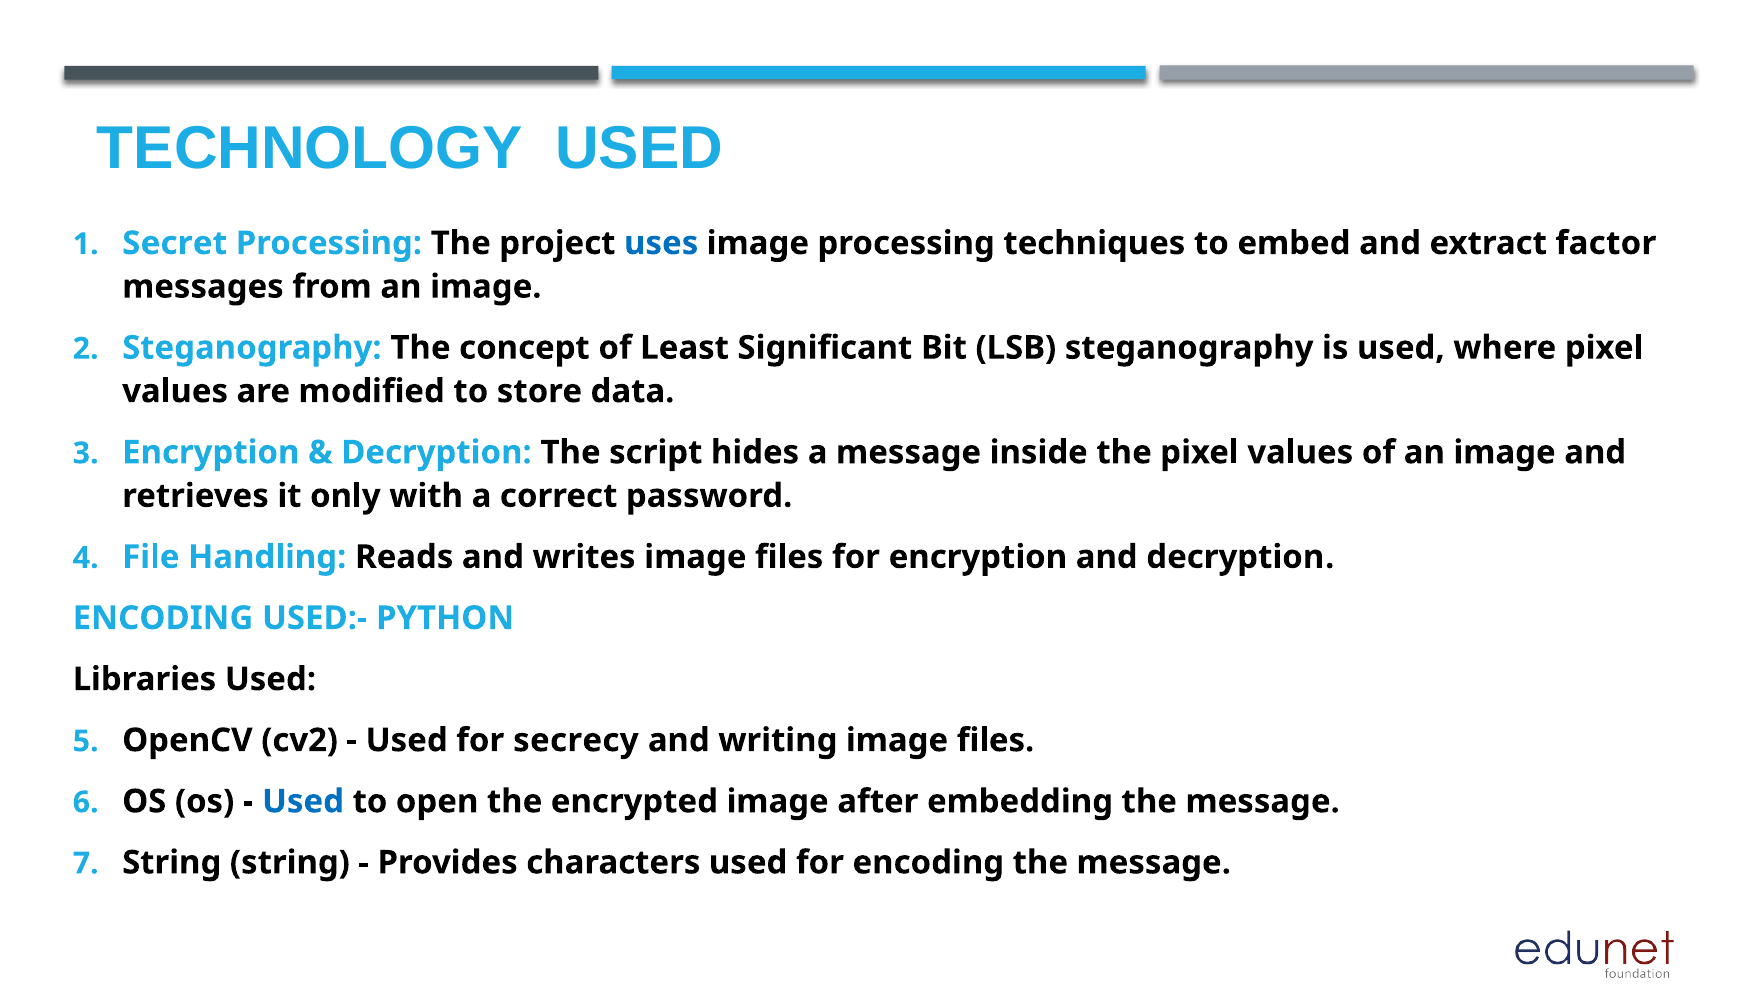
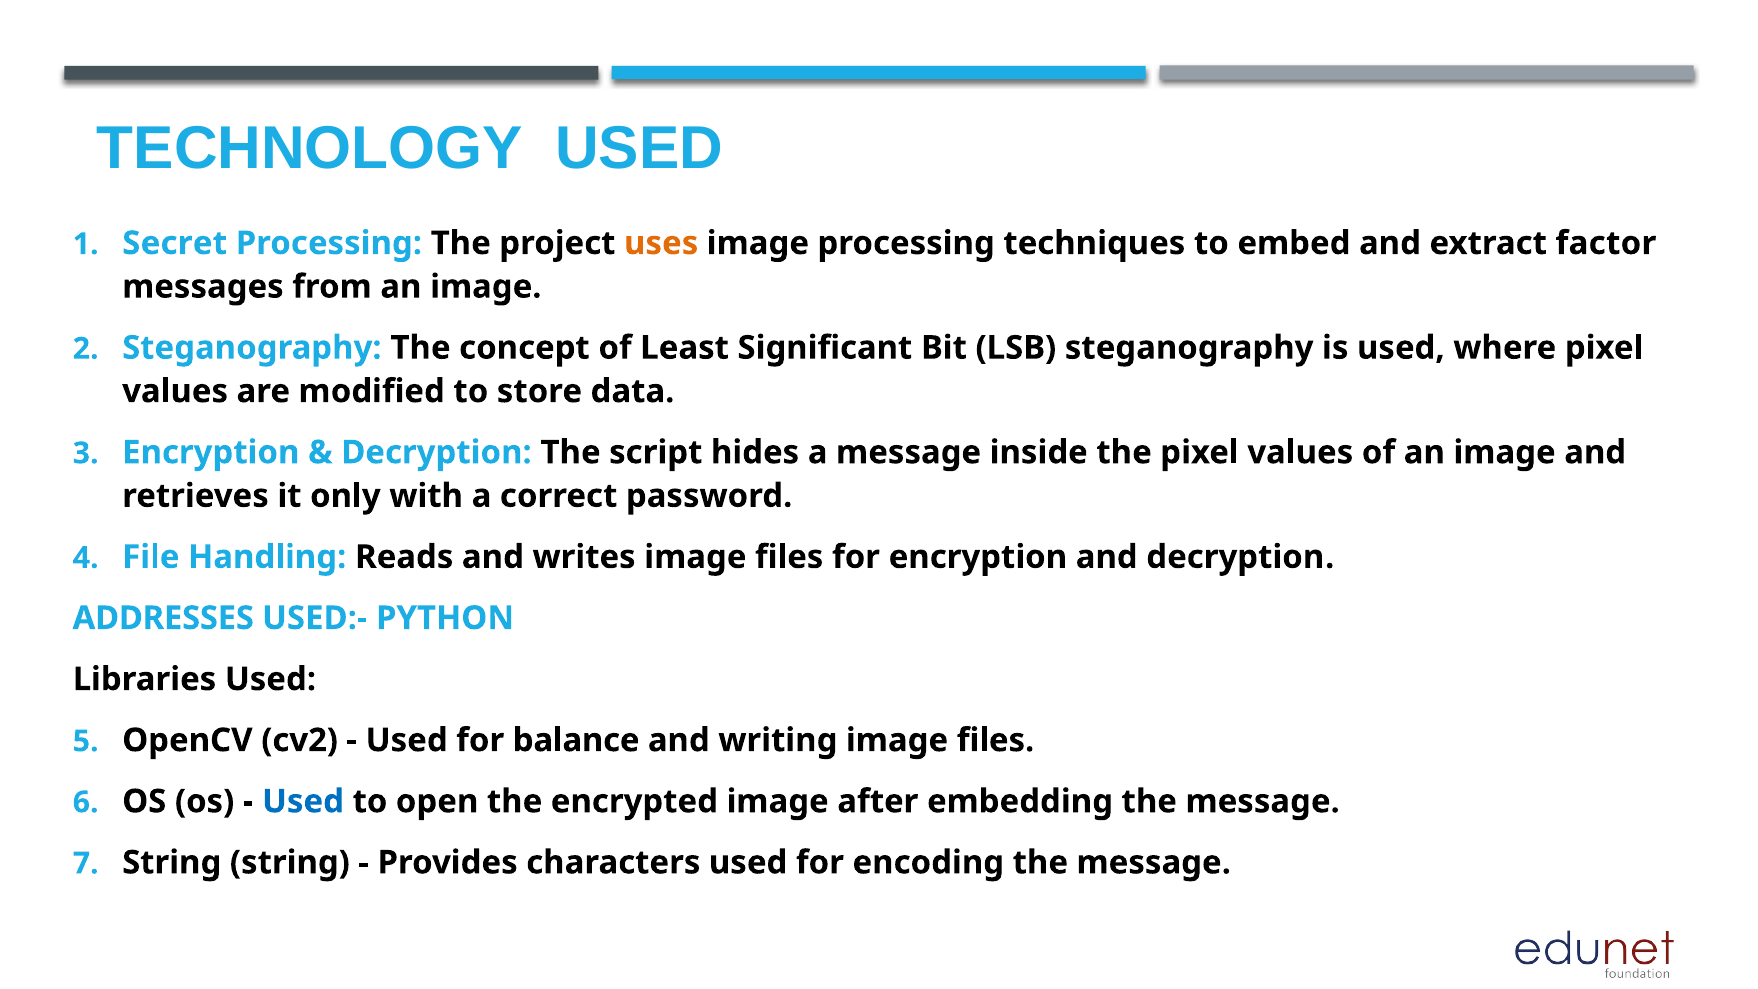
uses colour: blue -> orange (661, 243)
ENCODING: ENCODING -> ADDRESSES (163, 618)
secrecy: secrecy -> balance (576, 740)
